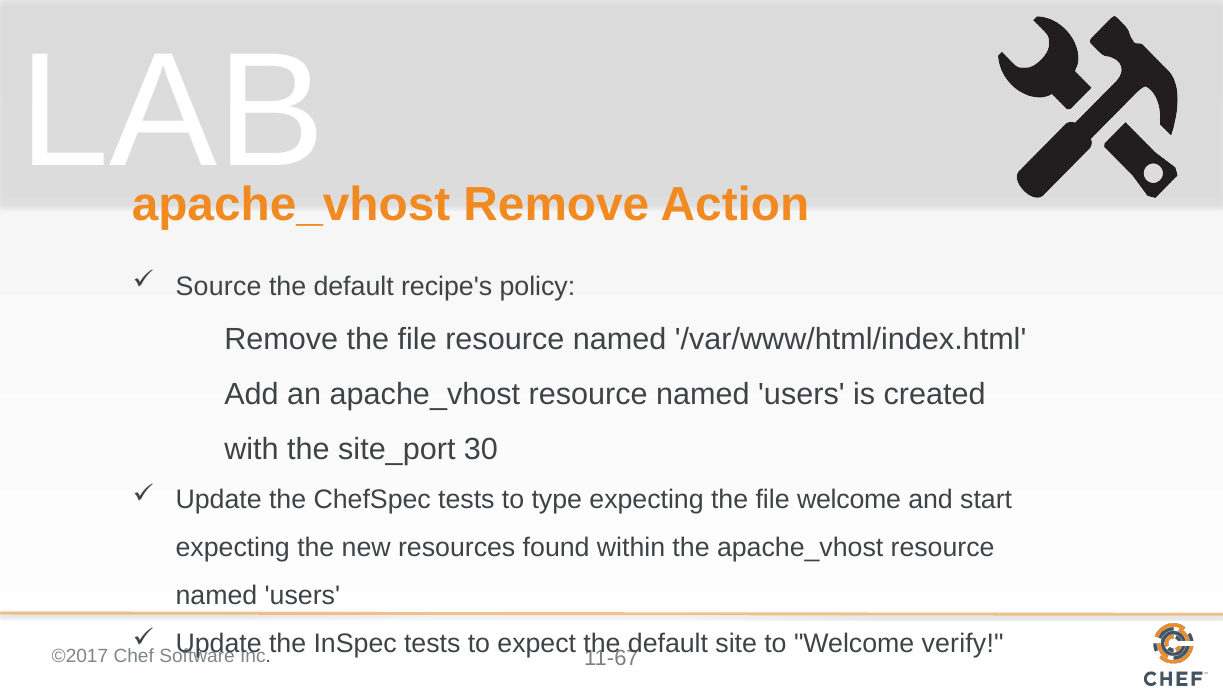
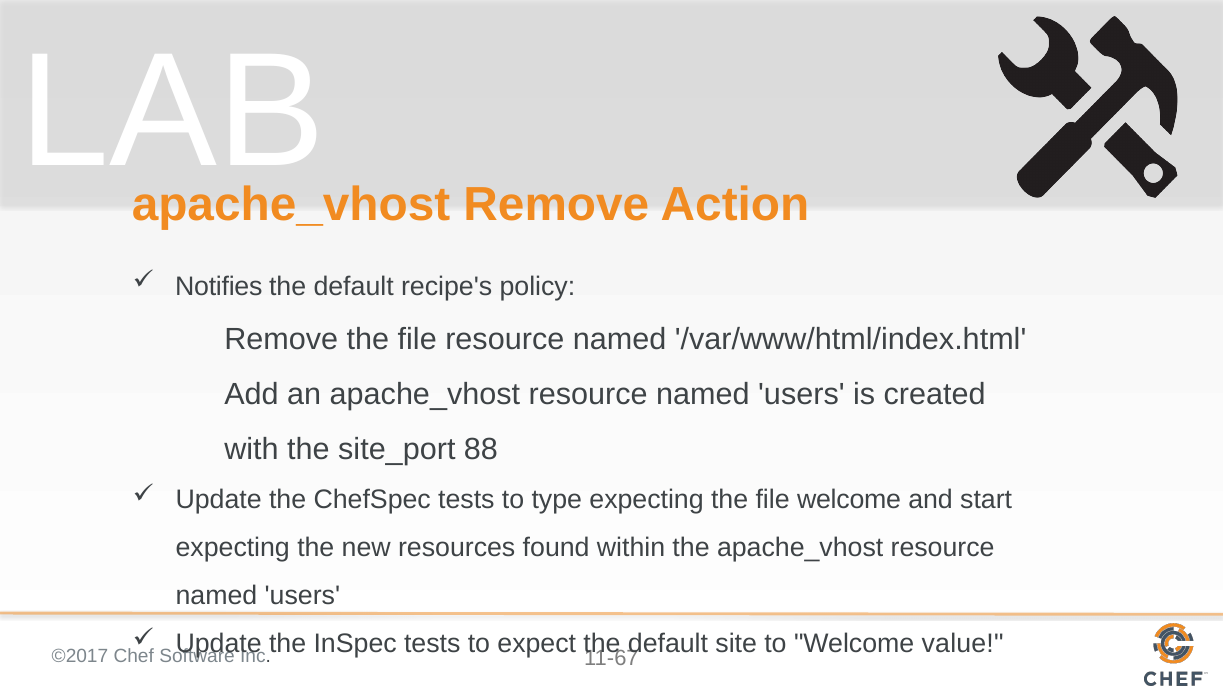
Source: Source -> Notifies (219, 286)
30: 30 -> 88 (481, 449)
verify: verify -> value (963, 644)
